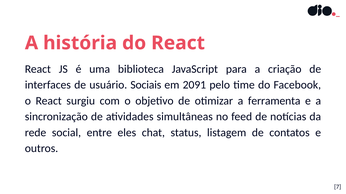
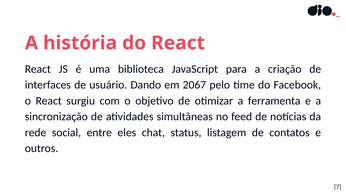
Sociais: Sociais -> Dando (146, 85)
2091: 2091 -> 2067 (194, 85)
